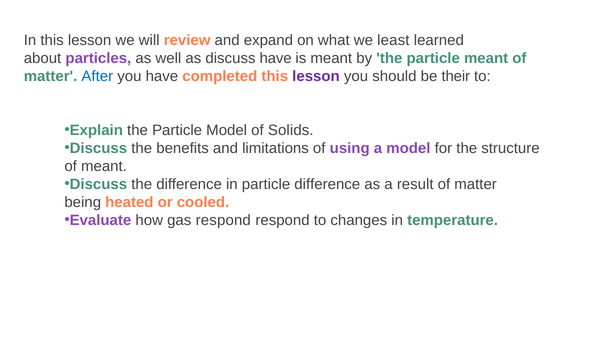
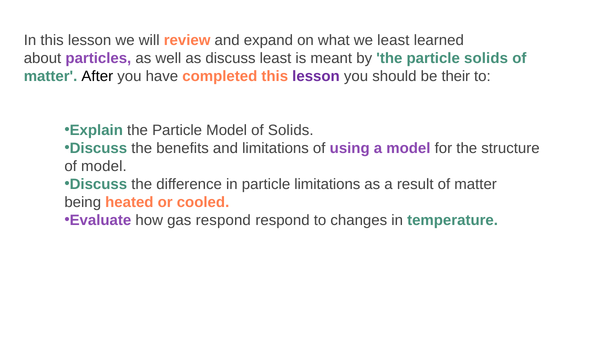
discuss have: have -> least (275, 58)
particle meant: meant -> solids (486, 58)
After colour: blue -> black (97, 76)
of meant: meant -> model (104, 166)
particle difference: difference -> limitations (327, 184)
